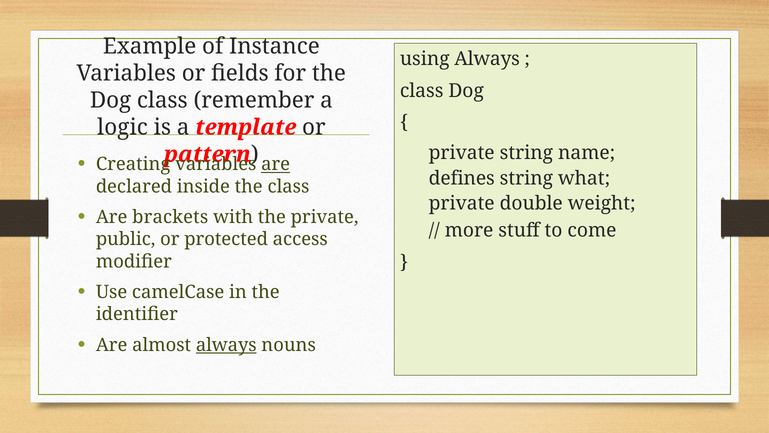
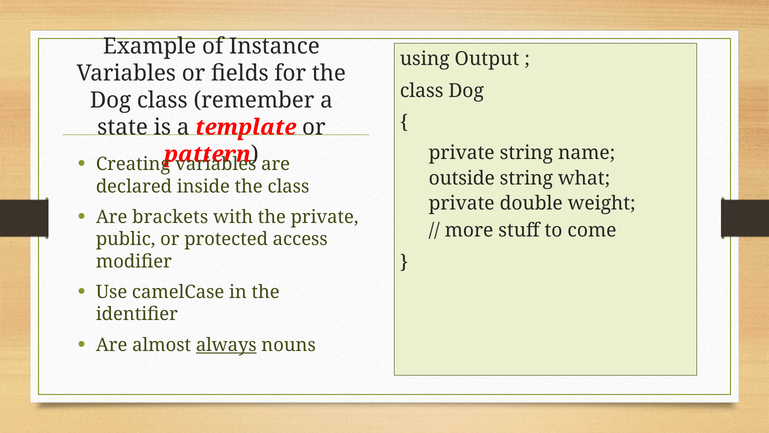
using Always: Always -> Output (487, 59)
logic: logic -> state (123, 127)
are underline: present -> none (276, 164)
defines: defines -> outside (462, 178)
